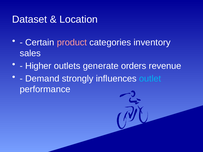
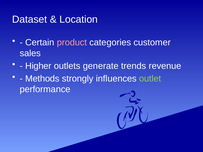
inventory: inventory -> customer (152, 43)
orders: orders -> trends (134, 66)
Demand: Demand -> Methods (42, 79)
outlet colour: light blue -> light green (150, 79)
